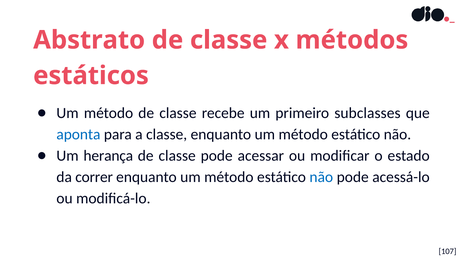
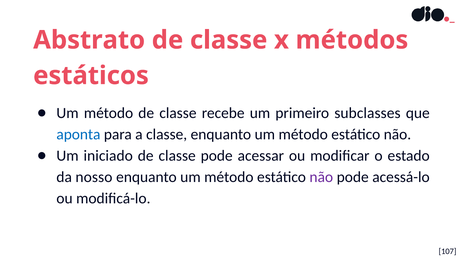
herança: herança -> iniciado (108, 156)
correr: correr -> nosso (94, 177)
não colour: blue -> purple (321, 177)
